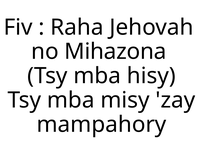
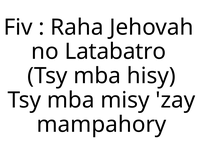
Mihazona: Mihazona -> Latabatro (115, 52)
